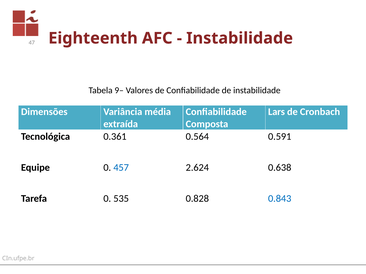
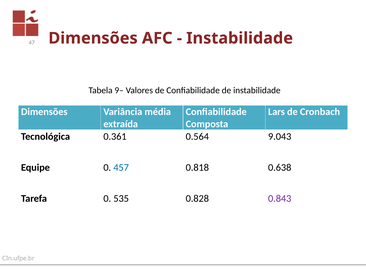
47 Eighteenth: Eighteenth -> Dimensões (93, 38)
0.591: 0.591 -> 9.043 (280, 137)
2.624: 2.624 -> 0.818 (197, 168)
0.843 colour: blue -> purple (280, 199)
